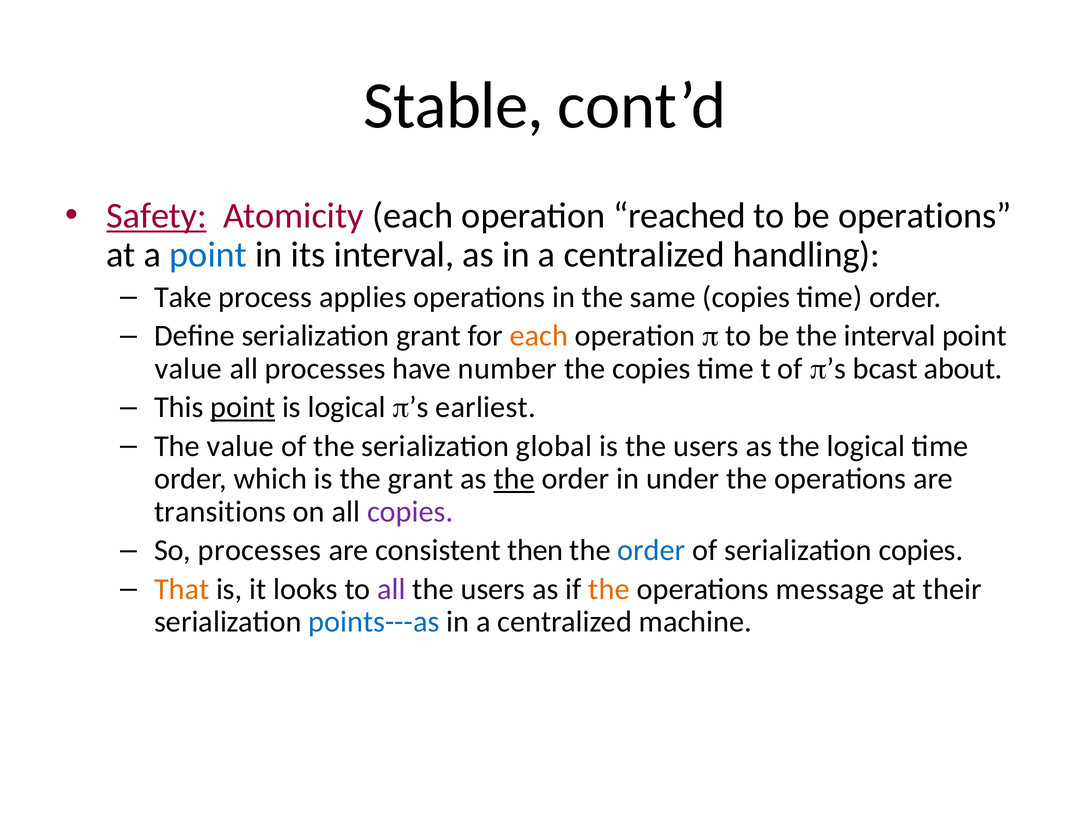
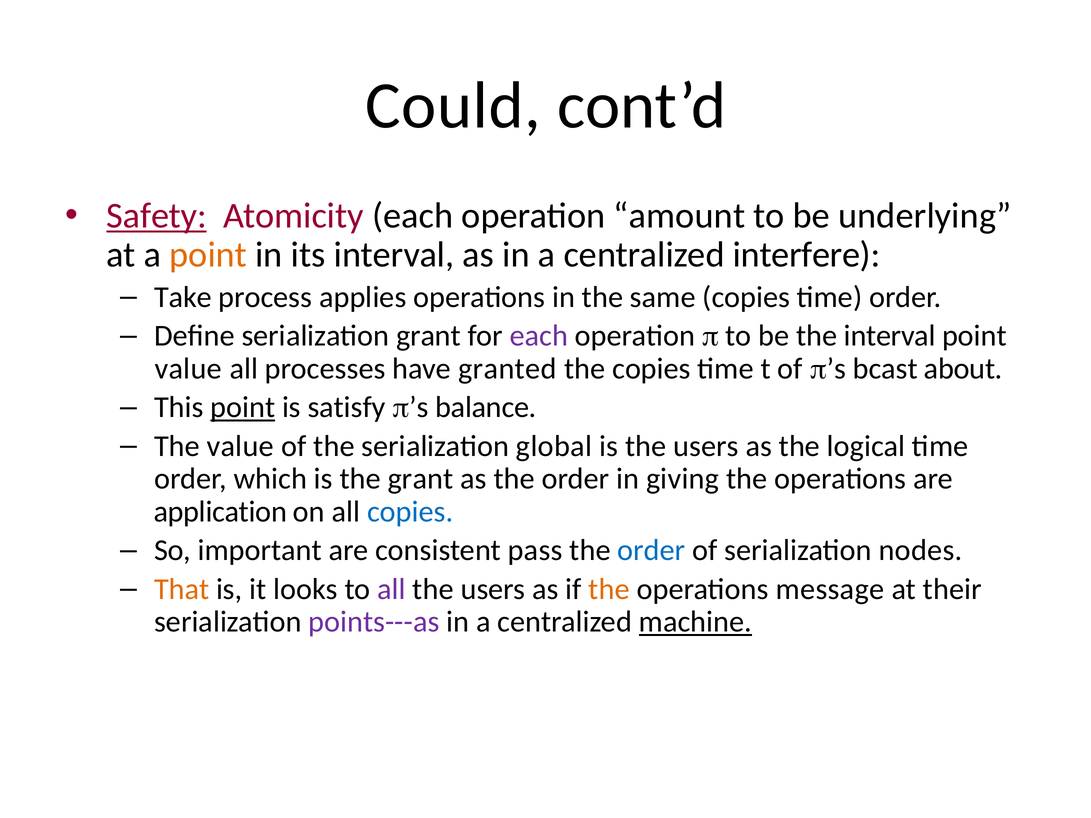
Stable: Stable -> Could (453, 106)
reached: reached -> amount (679, 216)
be operations: operations -> underlying (925, 216)
point colour: blue -> orange (208, 255)
handling: handling -> interfere (807, 255)
each colour: orange -> purple (539, 336)
number: number -> granted (507, 369)
is logical: logical -> satisfy (347, 407)
earliest: earliest -> balance (486, 407)
the underline: present -> none (514, 479)
under: under -> giving (683, 479)
transitions: transitions -> application (220, 512)
copies colour: purple -> blue (410, 512)
So processes: processes -> important (260, 550)
then: then -> pass (535, 550)
serialization copies: copies -> nodes (921, 550)
points---as colour: blue -> purple (374, 622)
machine underline: none -> present (695, 622)
